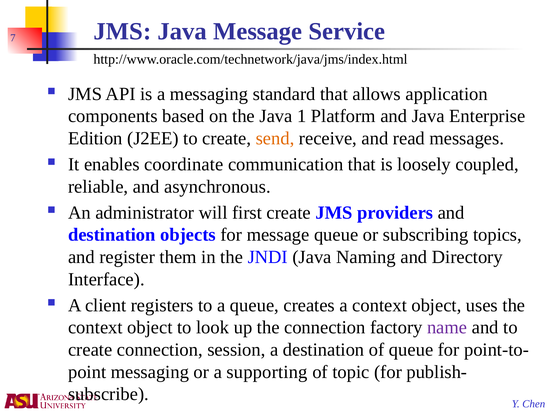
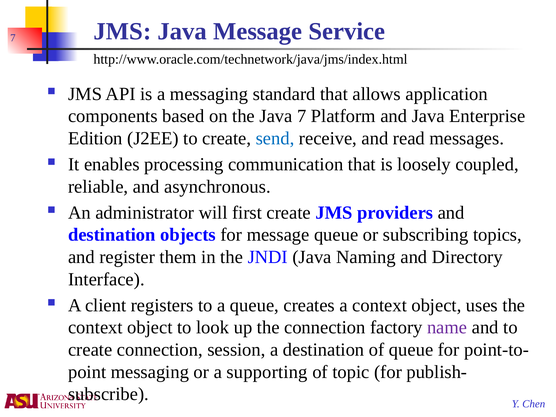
Java 1: 1 -> 7 (302, 116)
send colour: orange -> blue (275, 138)
coordinate: coordinate -> processing (184, 164)
